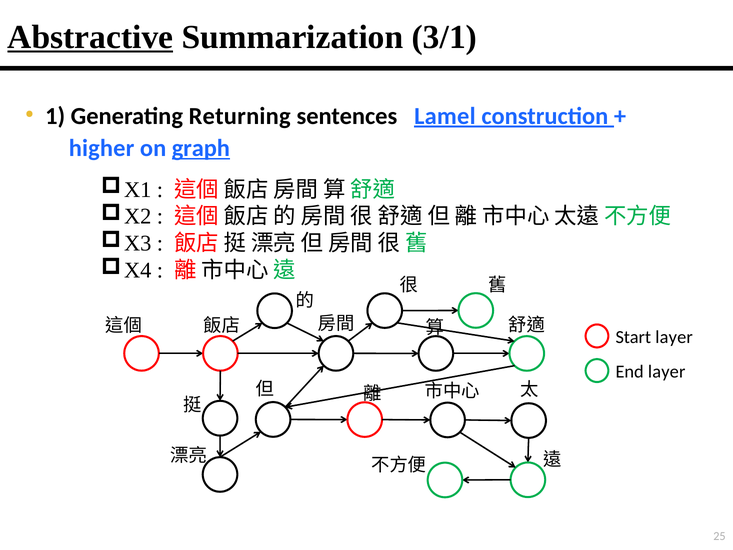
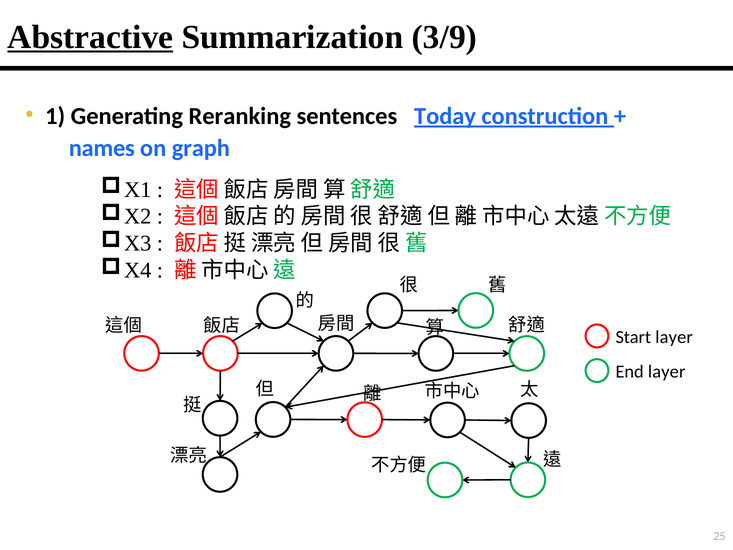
3/1: 3/1 -> 3/9 (444, 37)
Returning: Returning -> Reranking (240, 116)
Lamel: Lamel -> Today (445, 116)
higher: higher -> names (102, 148)
graph underline: present -> none (201, 148)
